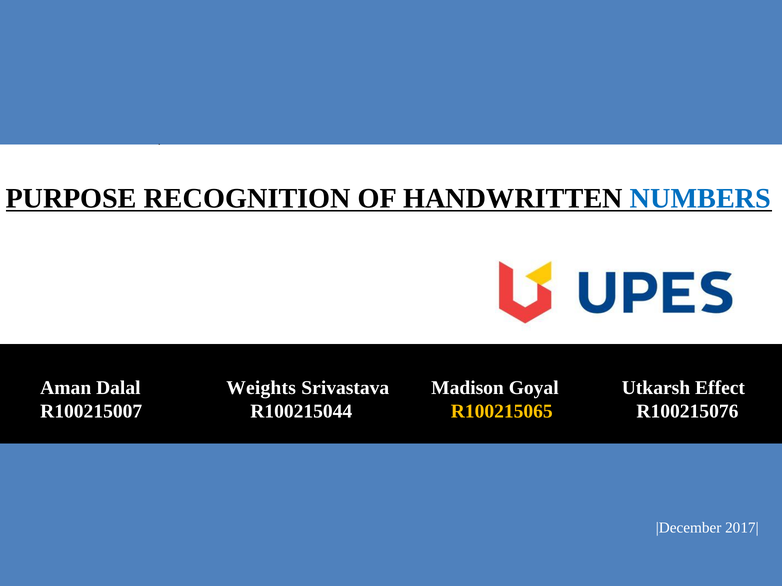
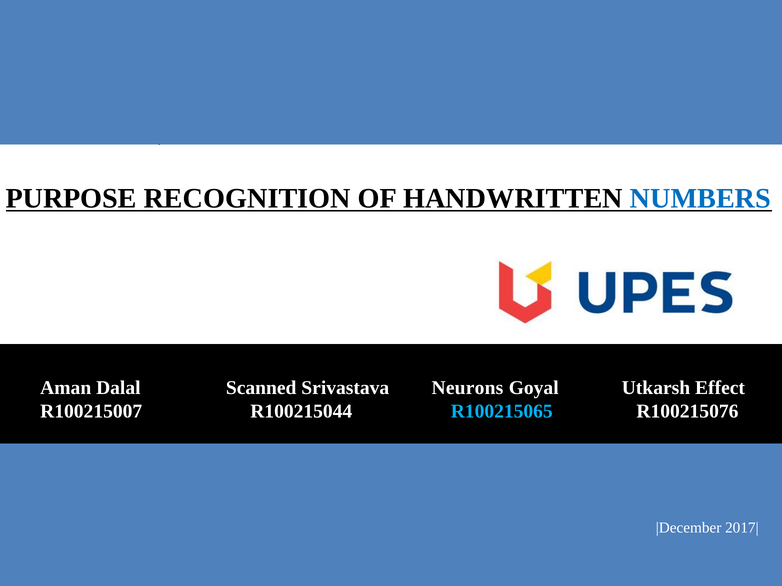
Weights: Weights -> Scanned (261, 388)
Madison: Madison -> Neurons (467, 388)
R100215065 colour: yellow -> light blue (502, 412)
